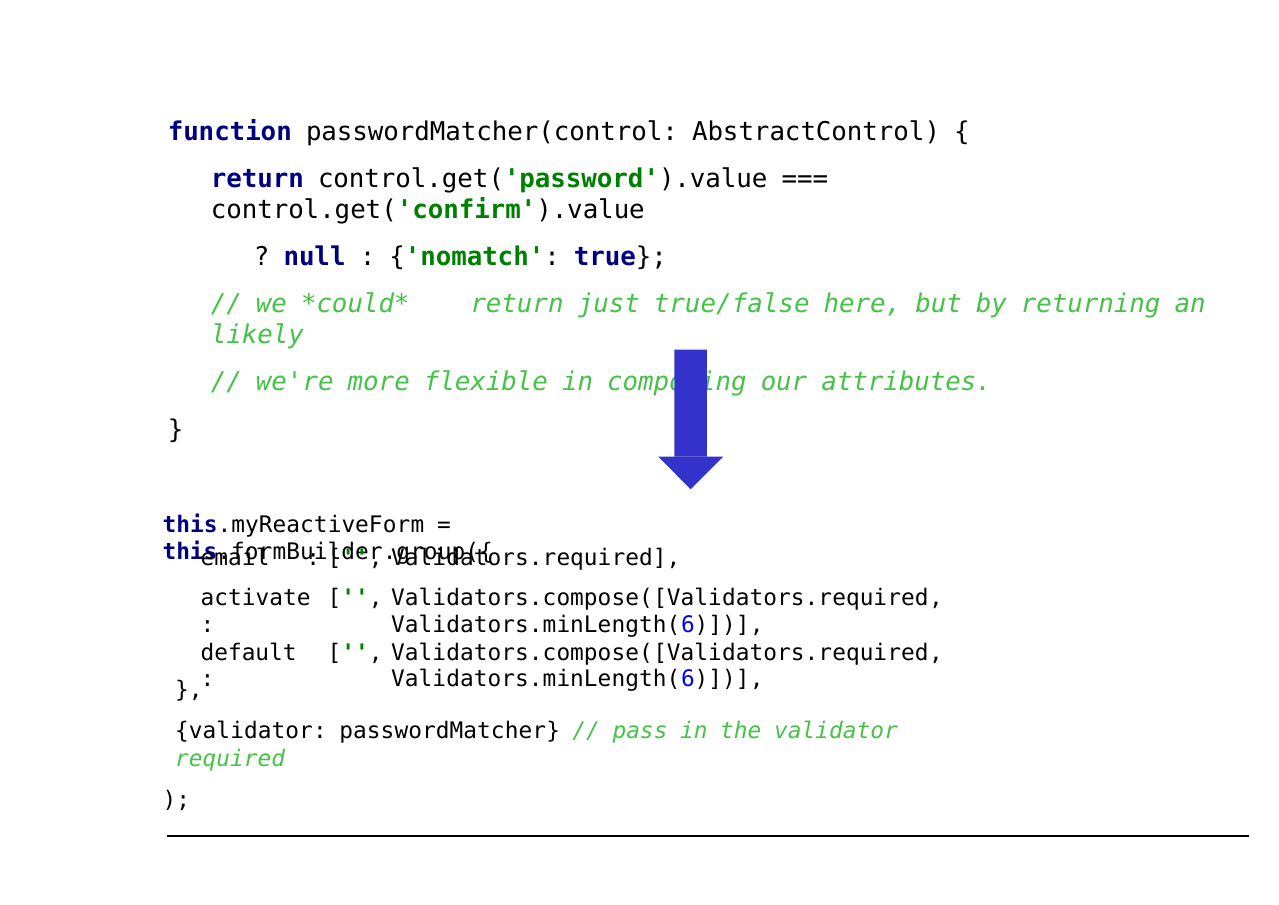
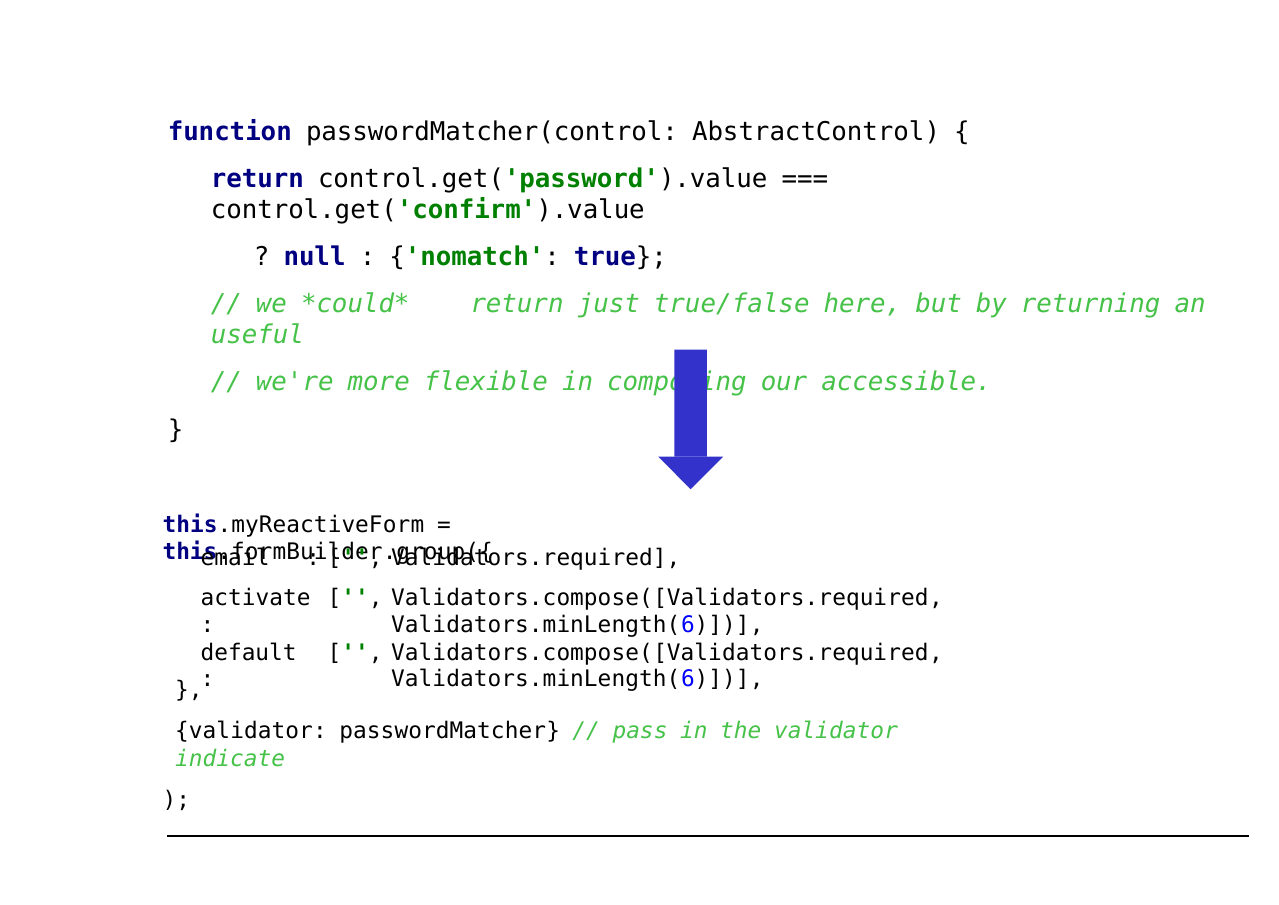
likely: likely -> useful (257, 335)
attributes: attributes -> accessible (907, 382)
required: required -> indicate (230, 758)
